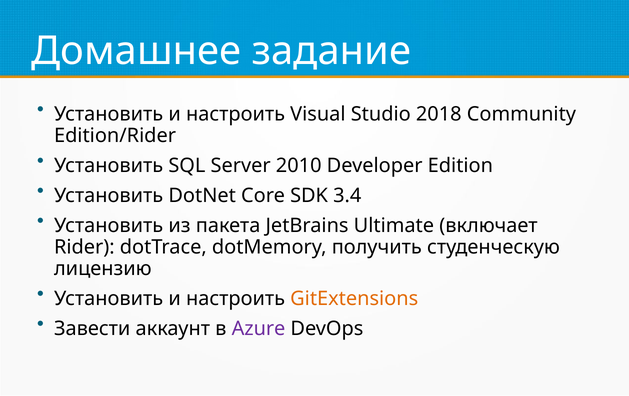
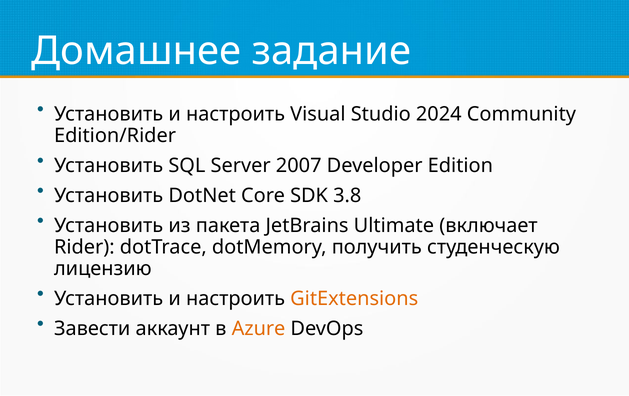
2018: 2018 -> 2024 (439, 114)
2010: 2010 -> 2007 (299, 166)
3.4: 3.4 -> 3.8 (347, 196)
Azure colour: purple -> orange (258, 329)
